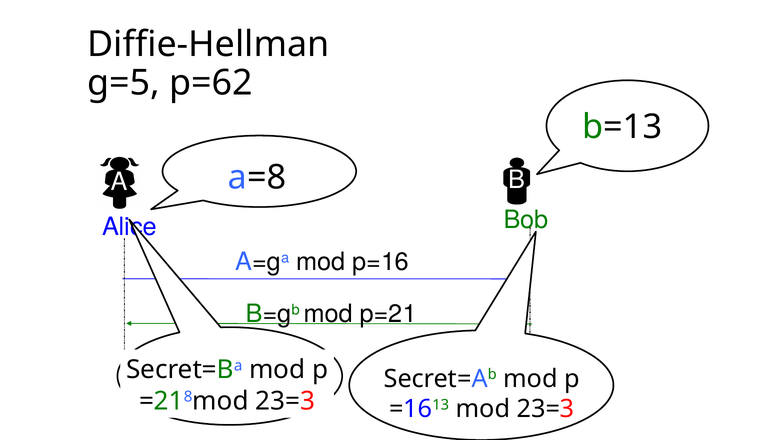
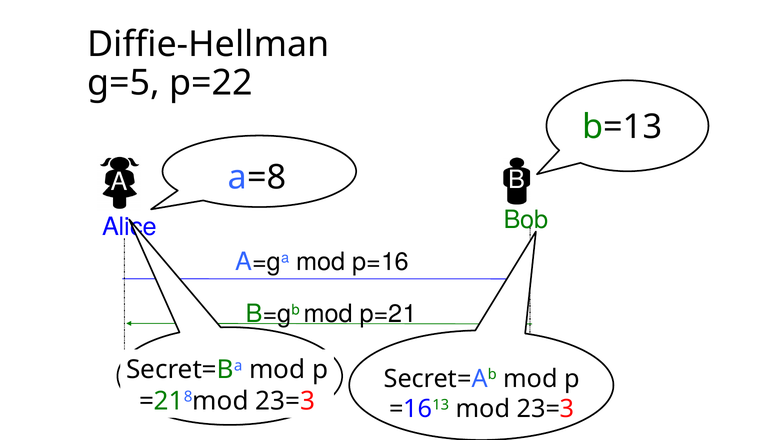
p=62: p=62 -> p=22 (211, 83)
